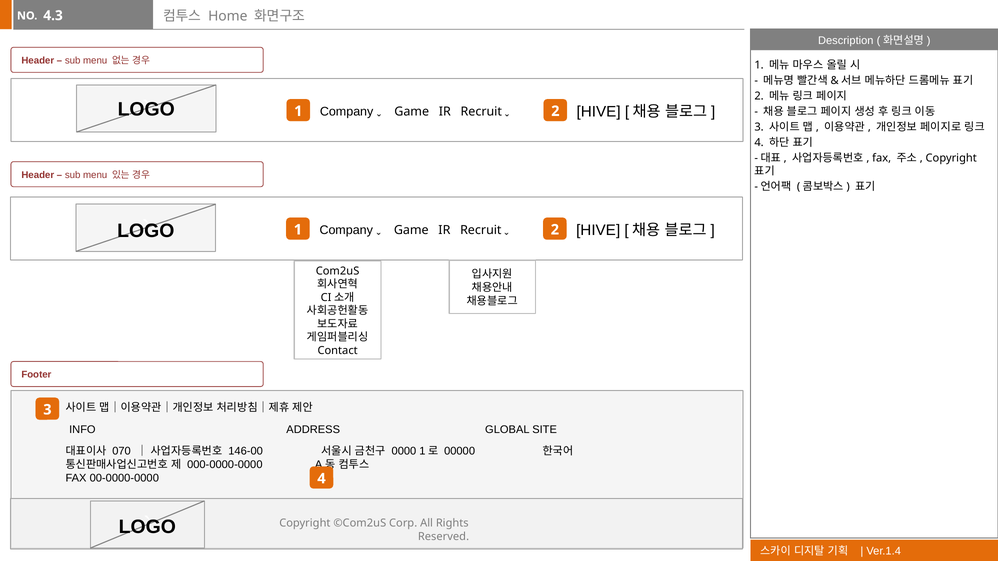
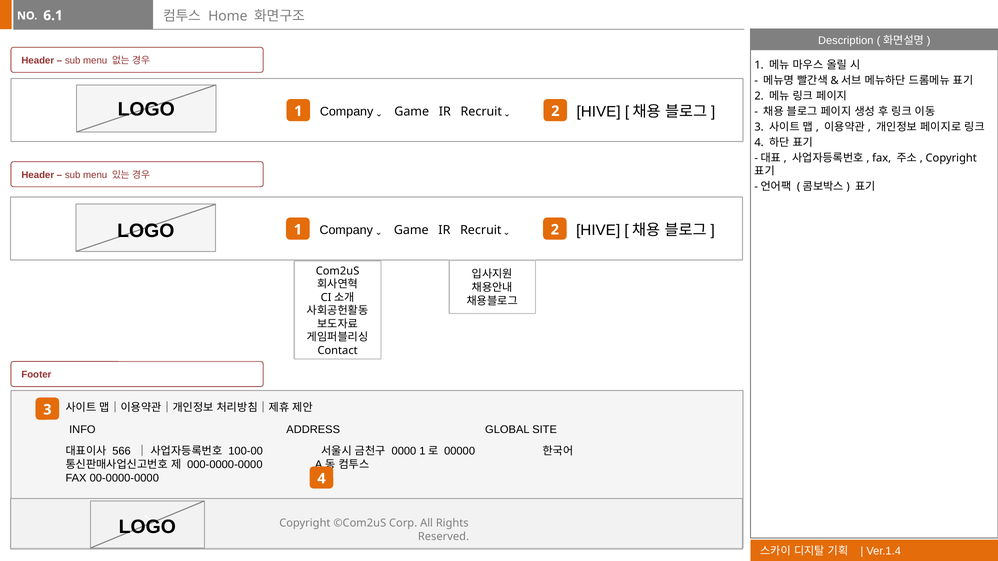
4.3: 4.3 -> 6.1 (53, 16)
070: 070 -> 566 (122, 452)
146-00: 146-00 -> 100-00 (246, 452)
